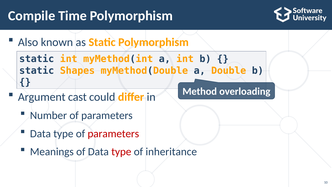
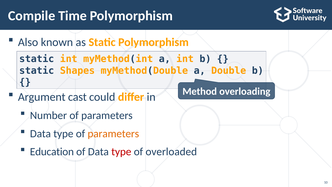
parameters colour: red -> orange (113, 133)
Meanings: Meanings -> Education (52, 152)
inheritance: inheritance -> overloaded (171, 152)
